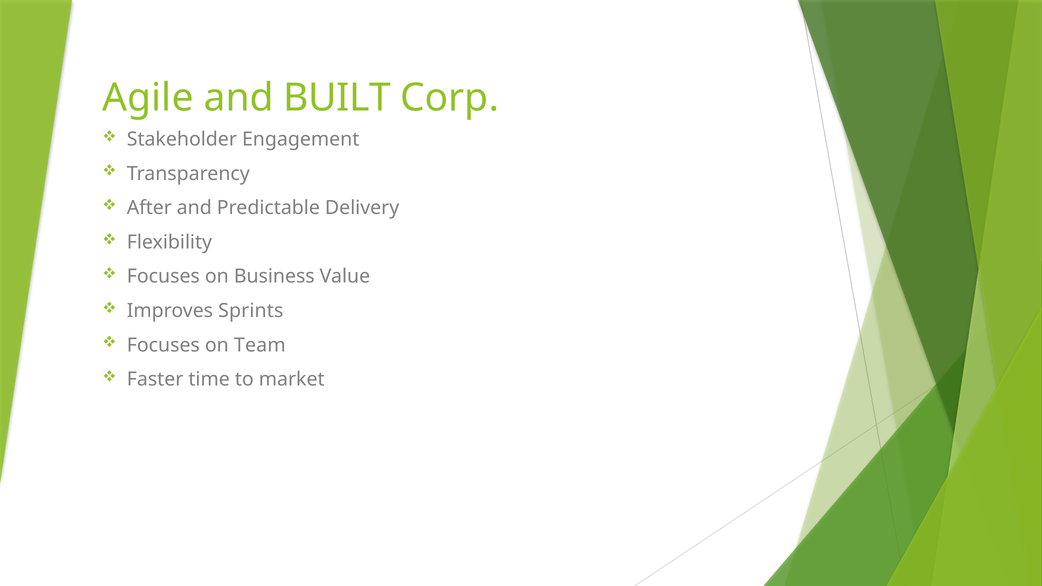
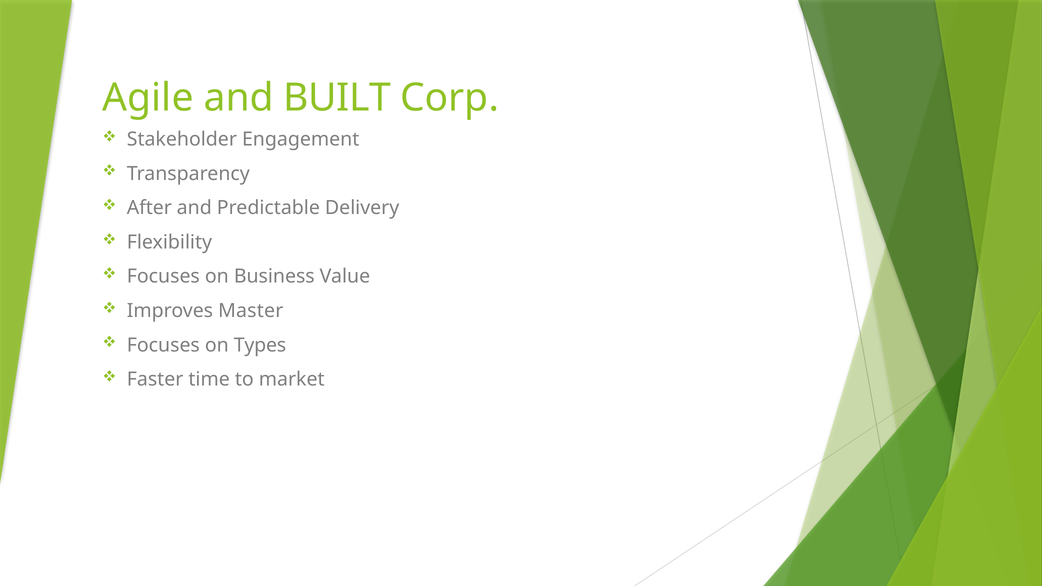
Sprints: Sprints -> Master (251, 311)
Team: Team -> Types (260, 345)
